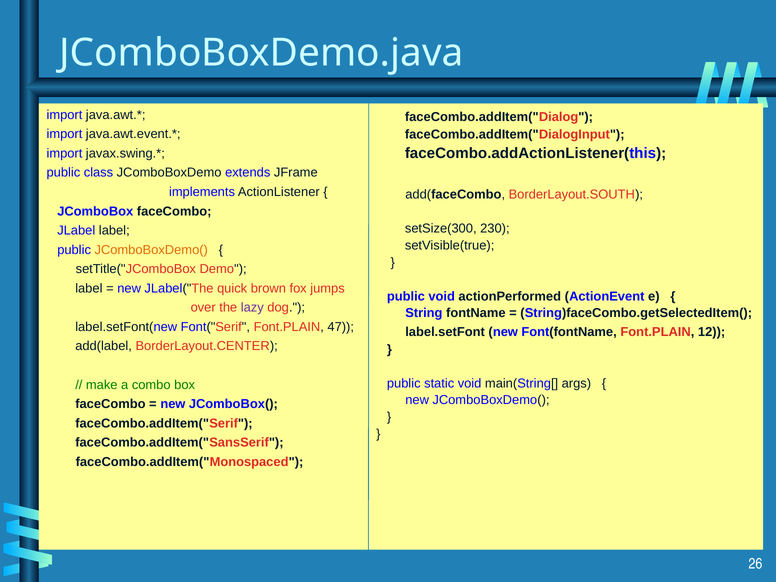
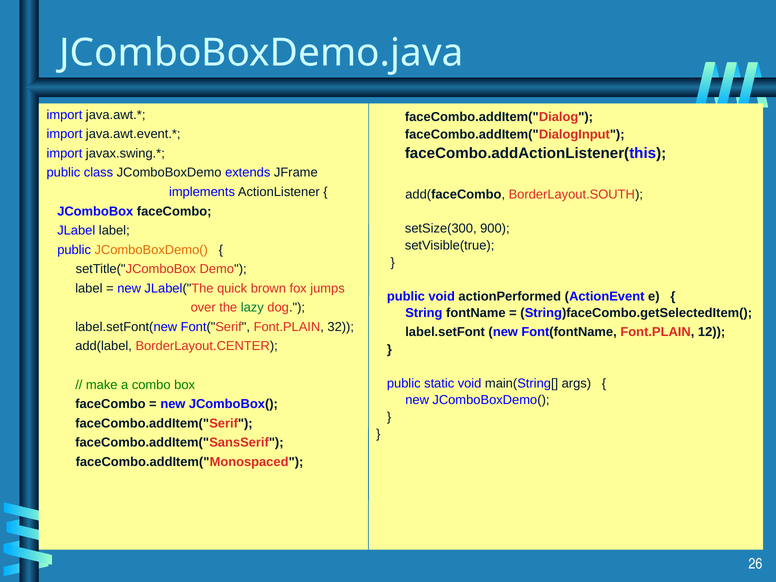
230: 230 -> 900 (495, 229)
lazy colour: purple -> green (252, 308)
47: 47 -> 32 (341, 327)
